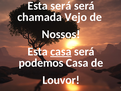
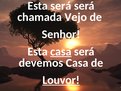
Nossos: Nossos -> Senhor (61, 34)
podemos: podemos -> devemos (41, 63)
Louvor underline: none -> present (61, 80)
